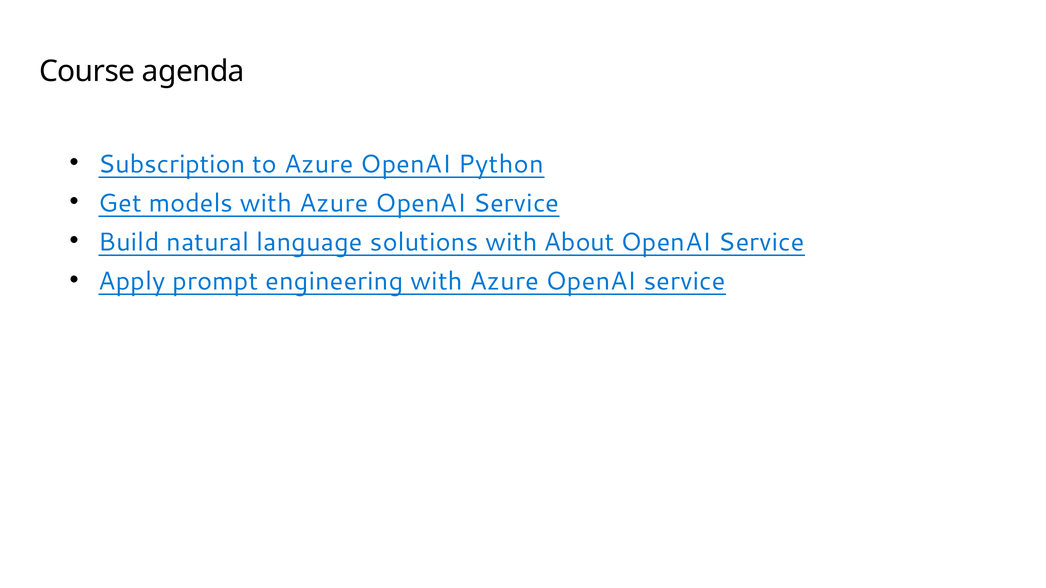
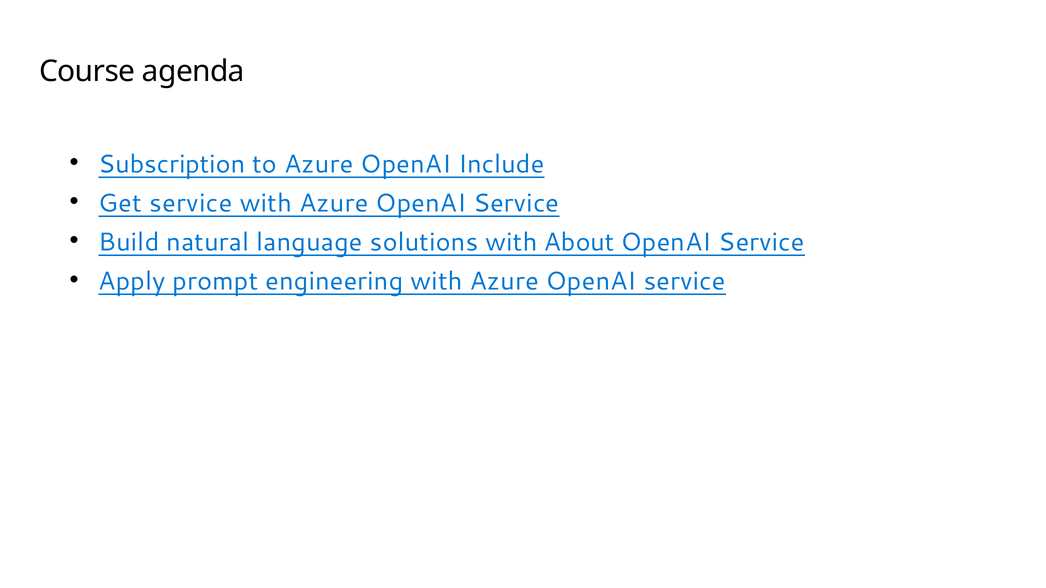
Python: Python -> Include (501, 164)
Get models: models -> service (191, 203)
